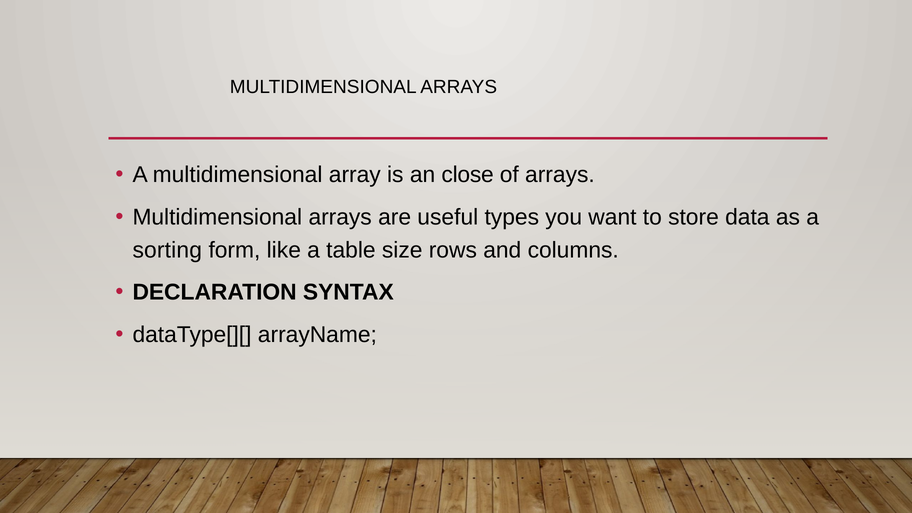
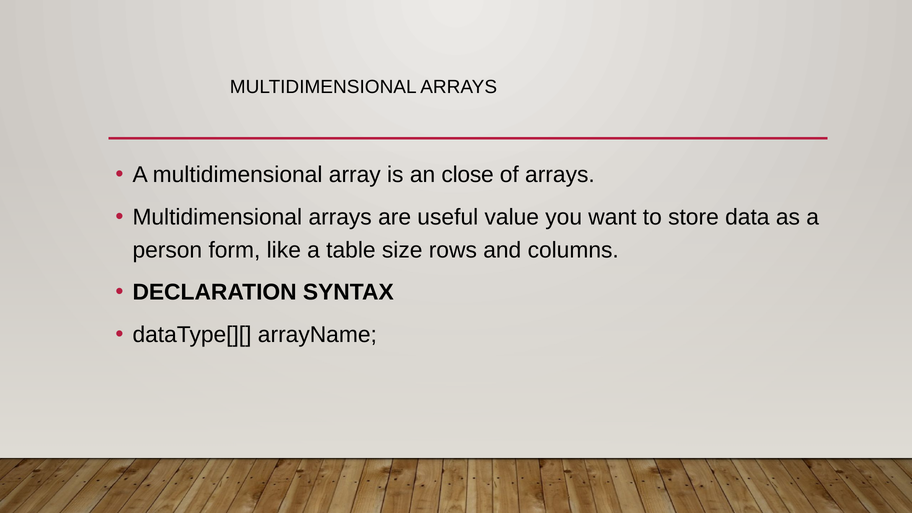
types: types -> value (512, 217)
sorting: sorting -> person (167, 250)
